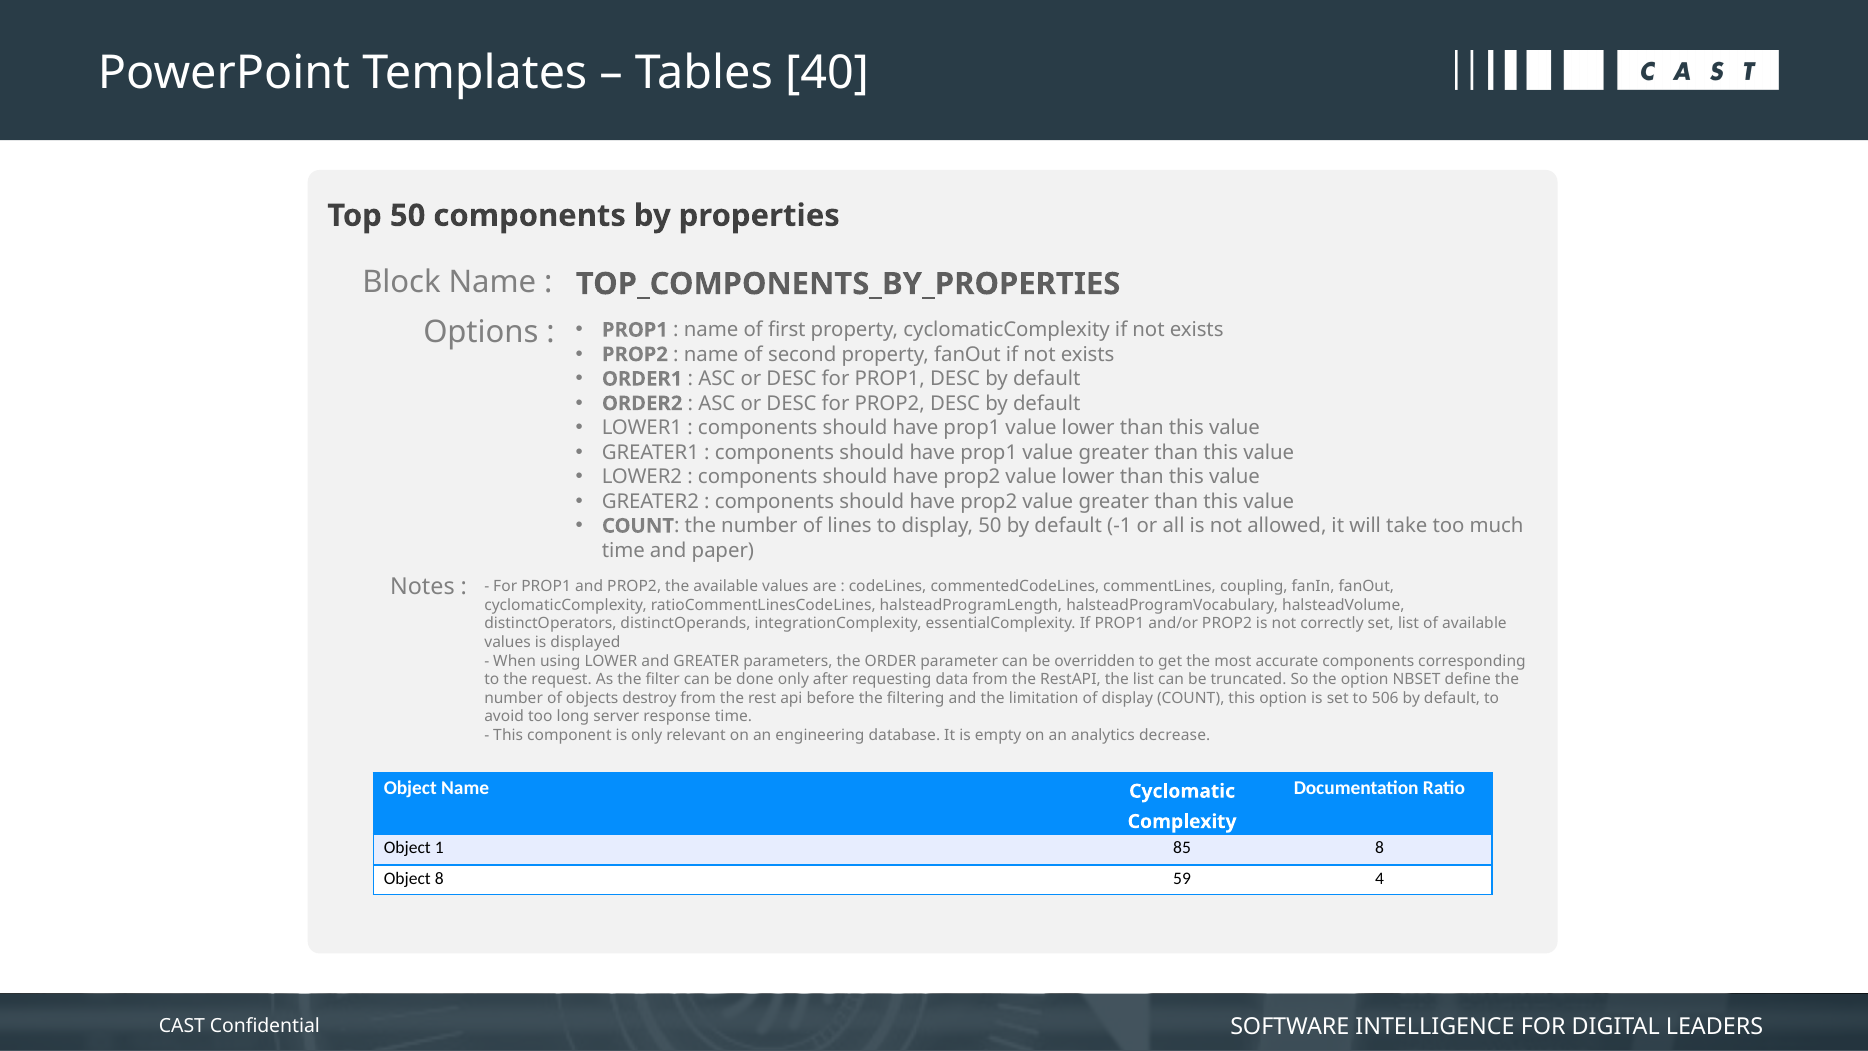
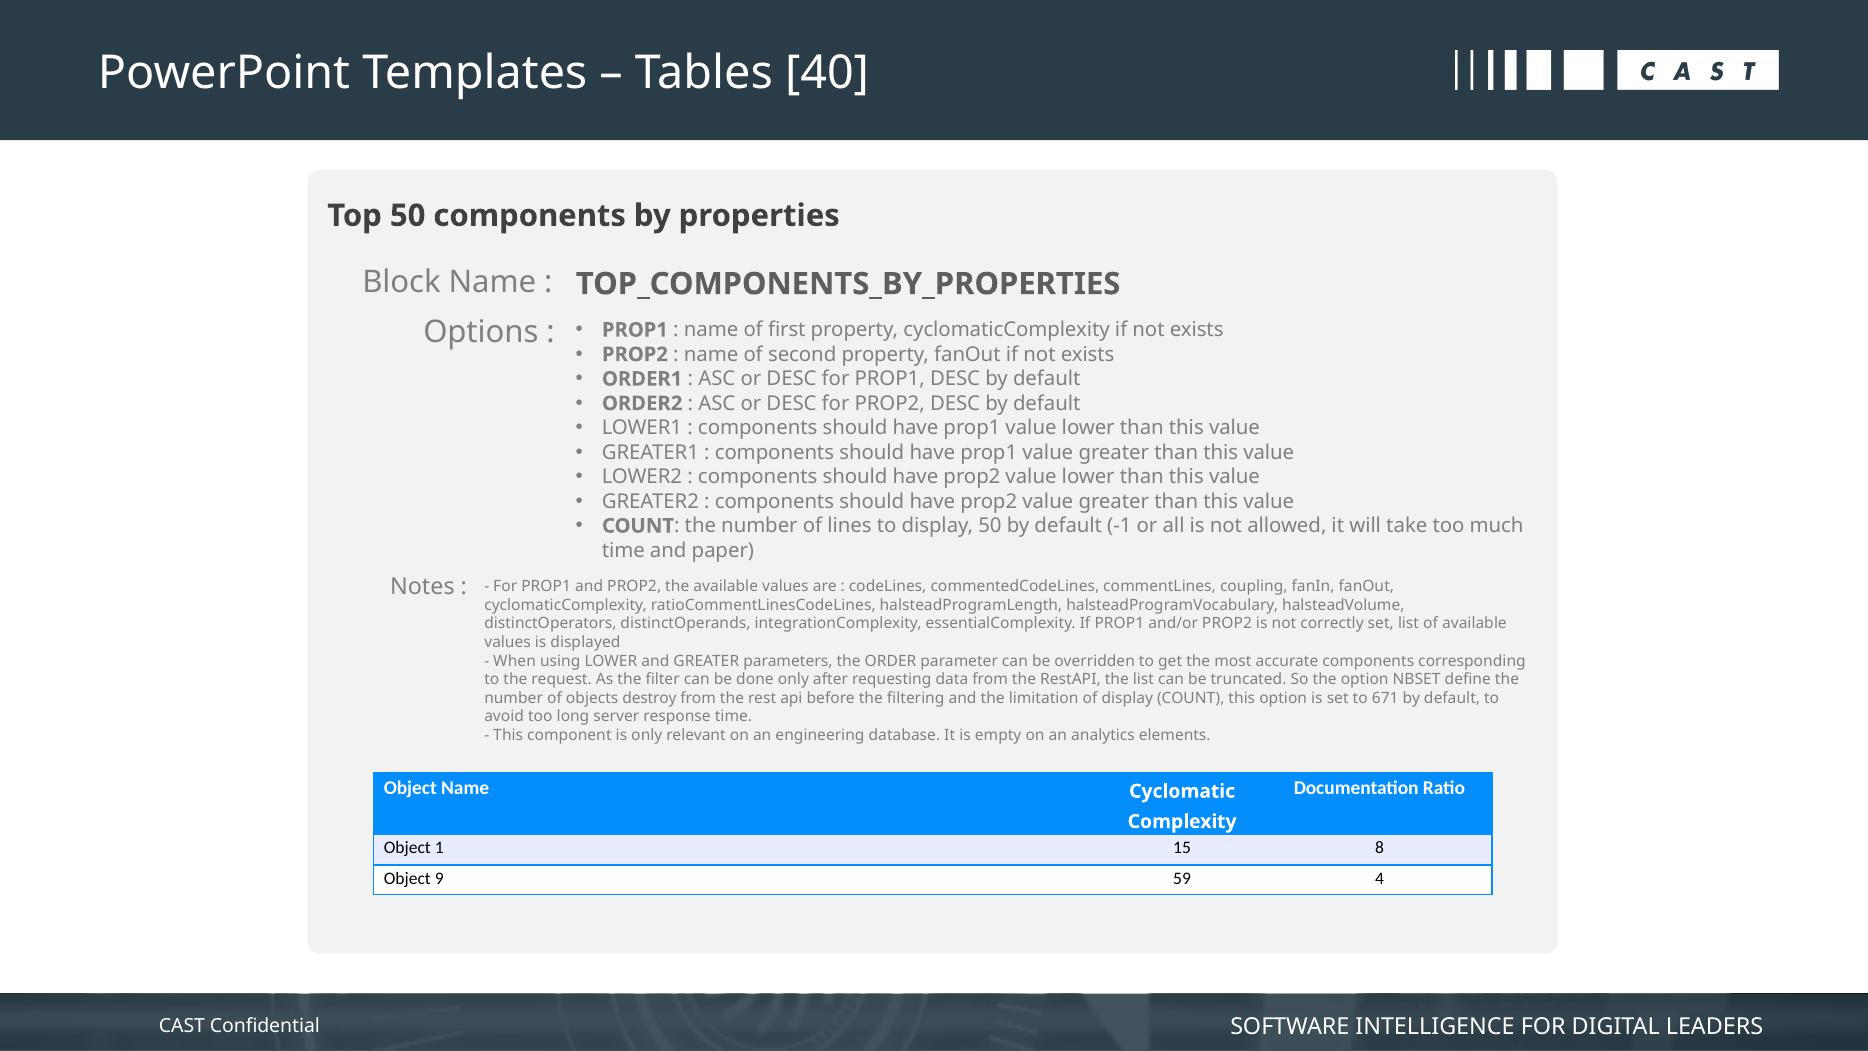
506: 506 -> 671 (1385, 698)
decrease: decrease -> elements (1175, 735)
85: 85 -> 15 (1182, 847)
Object 8: 8 -> 9 (439, 879)
